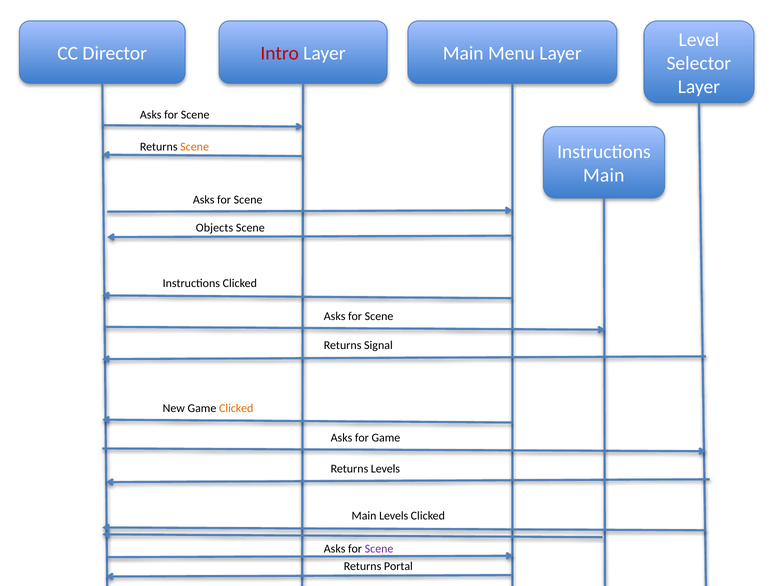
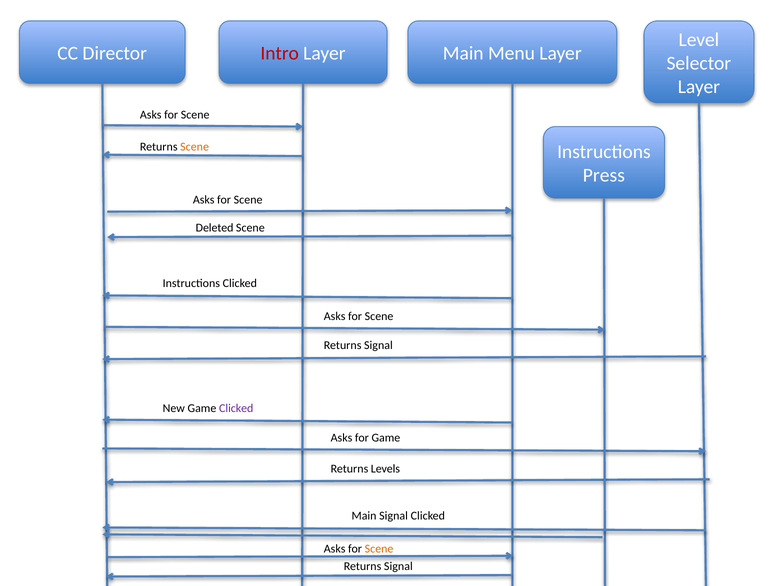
Main: Main -> Press (604, 176)
Objects: Objects -> Deleted (215, 228)
Clicked colour: orange -> purple (236, 409)
Main Levels: Levels -> Signal (394, 516)
Scene colour: purple -> orange (379, 549)
Portal: Portal -> Signal (398, 567)
